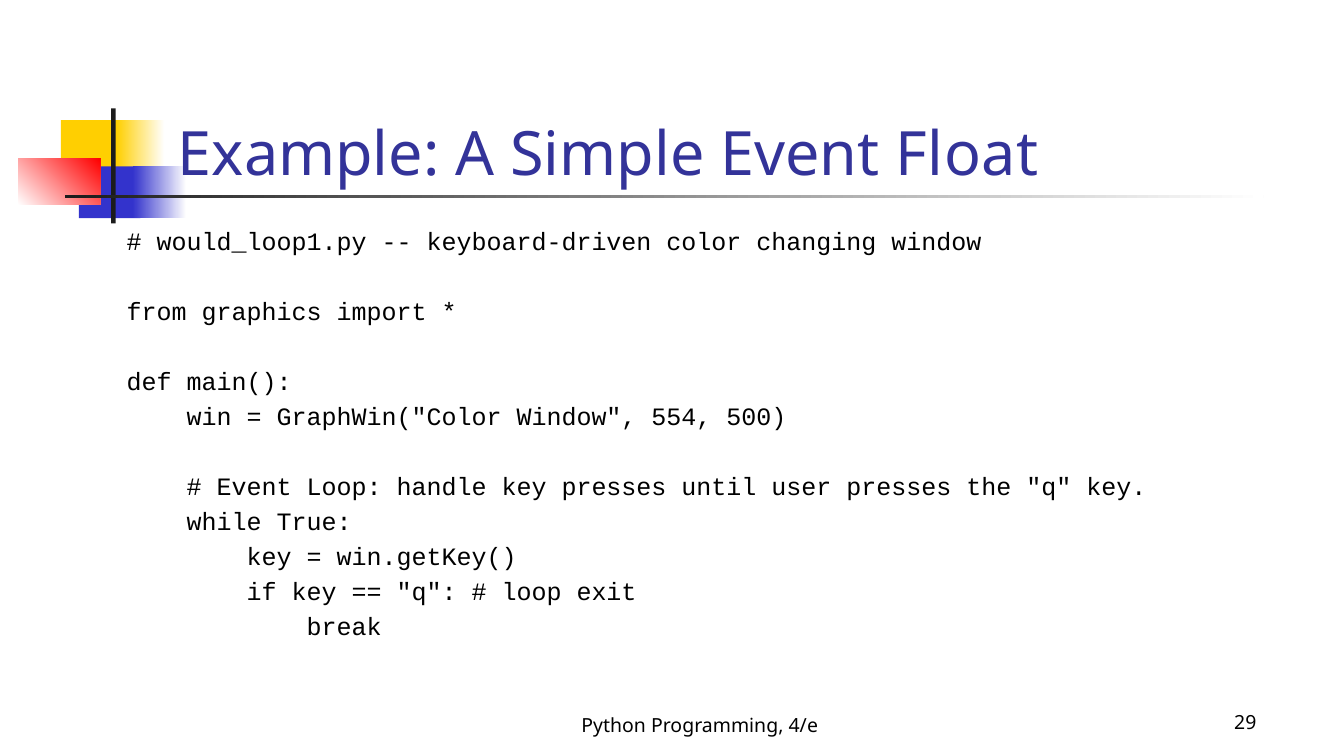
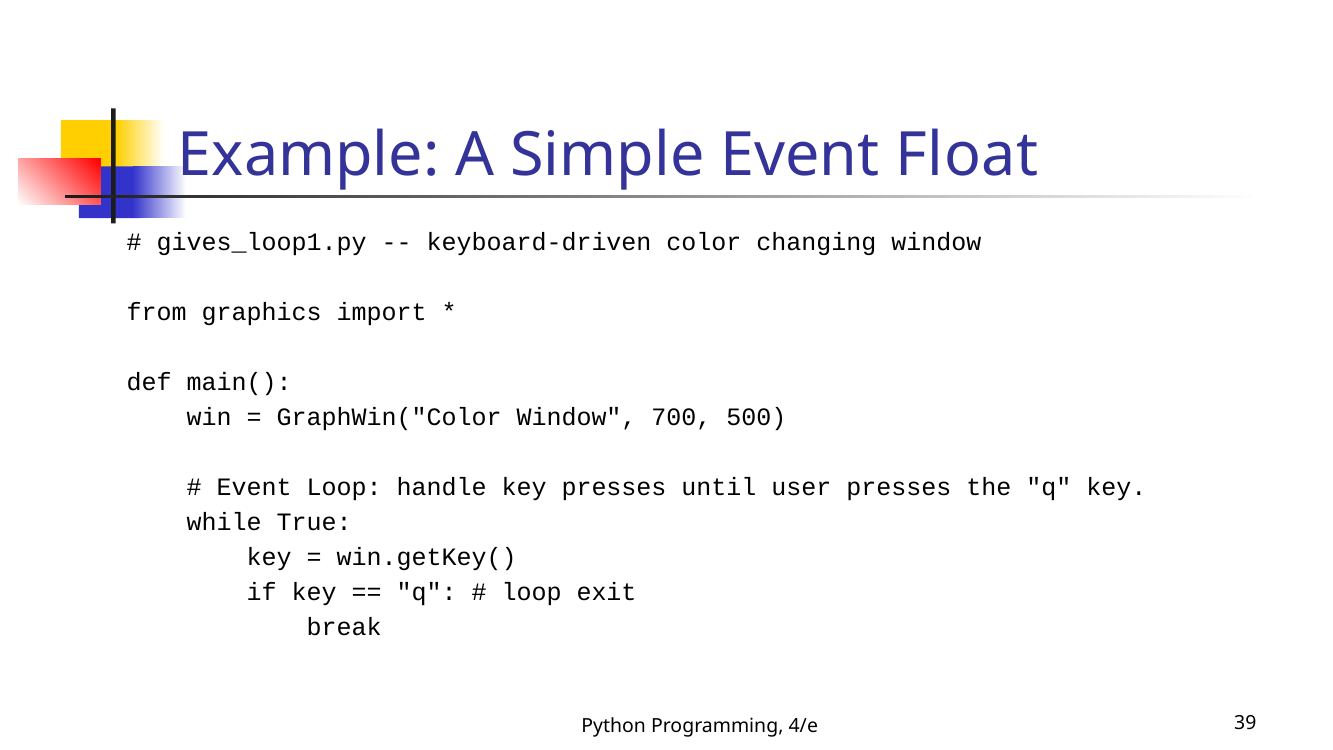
would_loop1.py: would_loop1.py -> gives_loop1.py (262, 242)
554: 554 -> 700 (681, 417)
29: 29 -> 39 (1245, 723)
